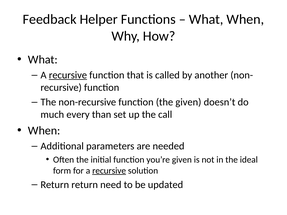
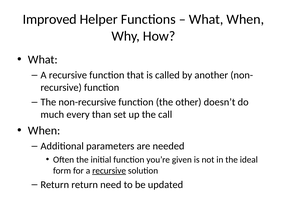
Feedback: Feedback -> Improved (50, 19)
recursive underline: present -> none (68, 75)
the given: given -> other (188, 102)
